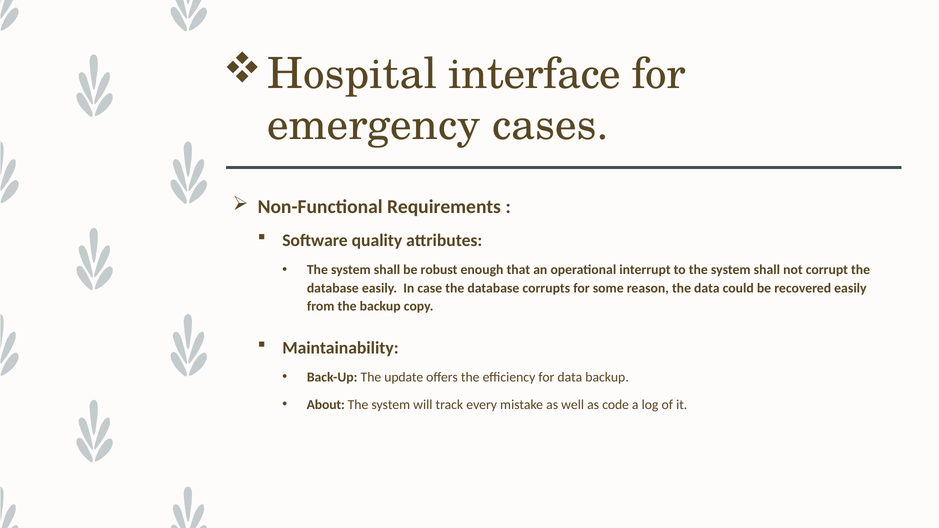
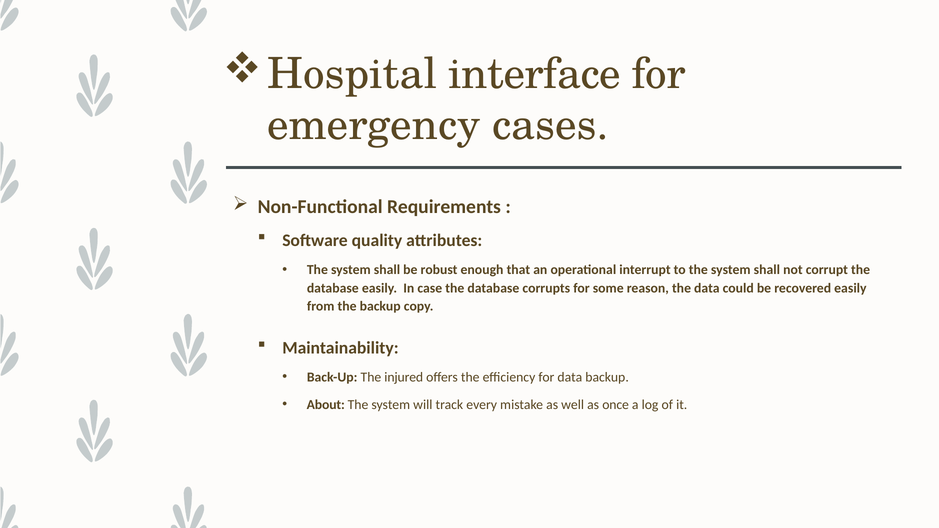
update: update -> injured (404, 377)
code: code -> once (616, 405)
